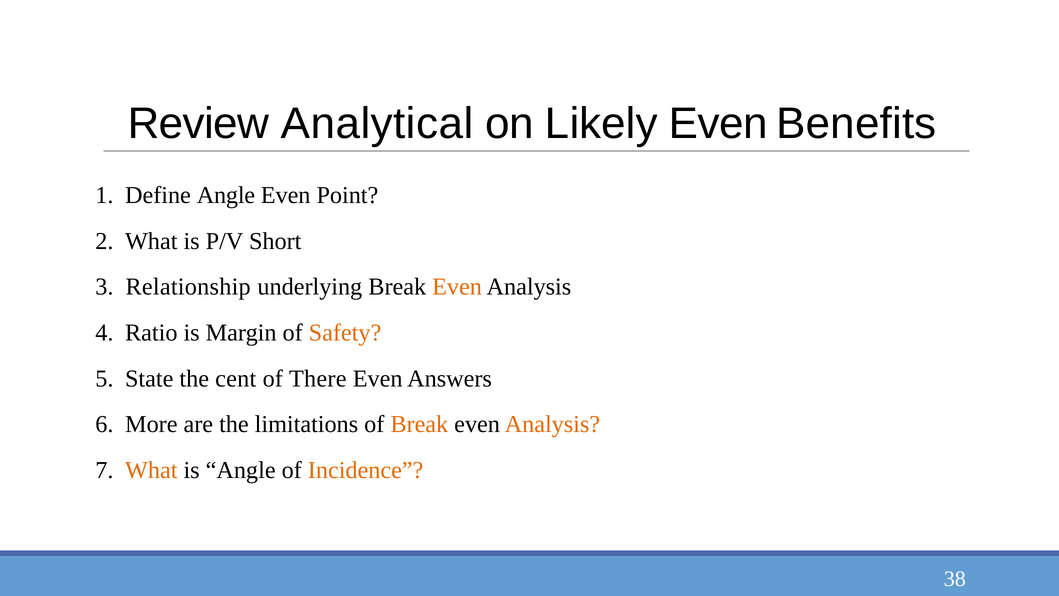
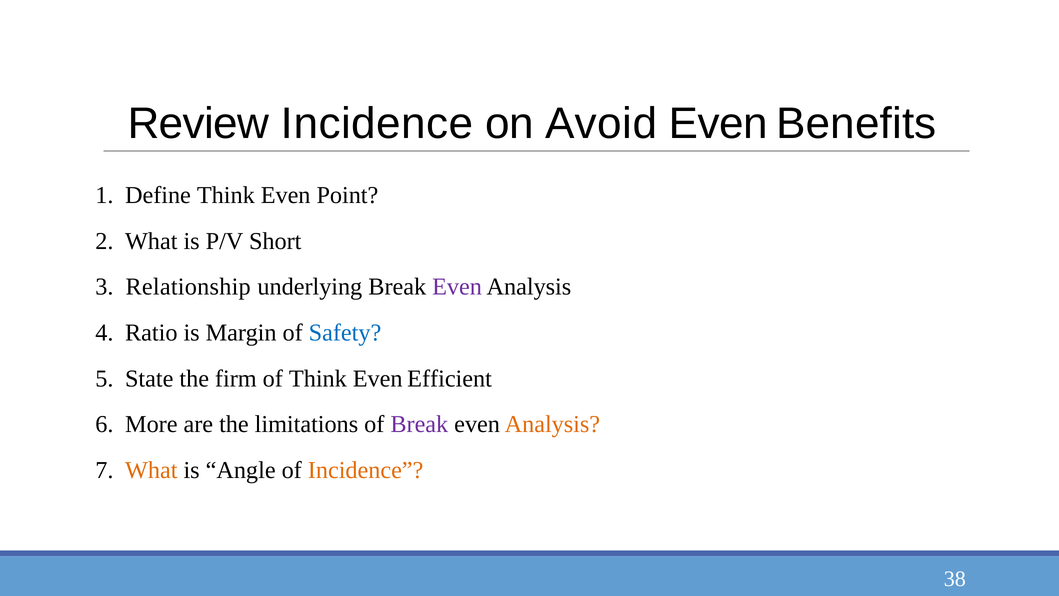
Review Analytical: Analytical -> Incidence (377, 123)
Likely: Likely -> Avoid (601, 123)
Define Angle: Angle -> Think (226, 195)
Even colour: orange -> purple (457, 287)
Safety colour: orange -> blue (345, 333)
cent: cent -> firm (236, 378)
of There: There -> Think (318, 378)
Answers: Answers -> Efficient (450, 378)
Break colour: orange -> purple (419, 424)
